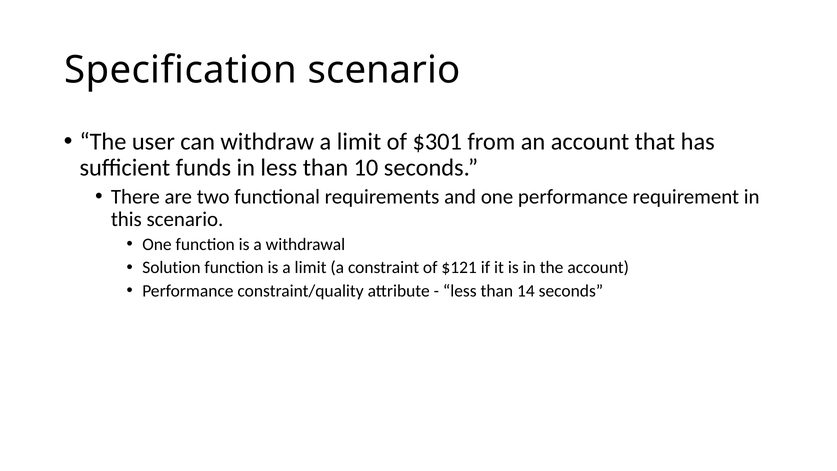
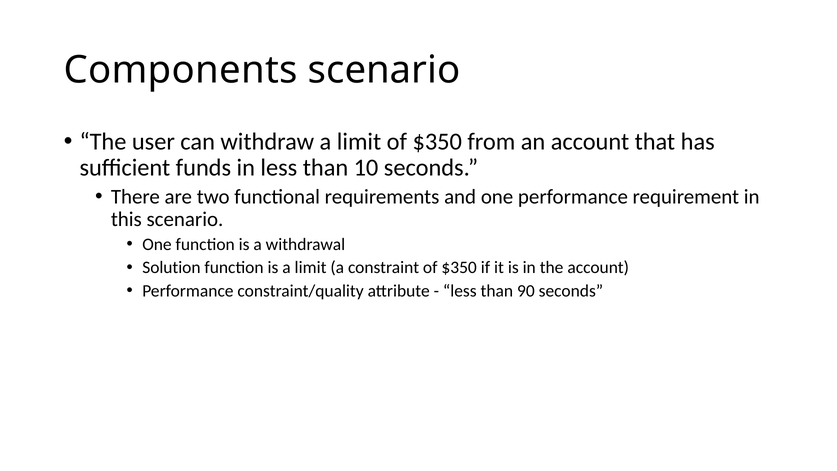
Specification: Specification -> Components (181, 70)
limit of $301: $301 -> $350 (437, 141)
constraint of $121: $121 -> $350 (459, 268)
14: 14 -> 90 (526, 291)
